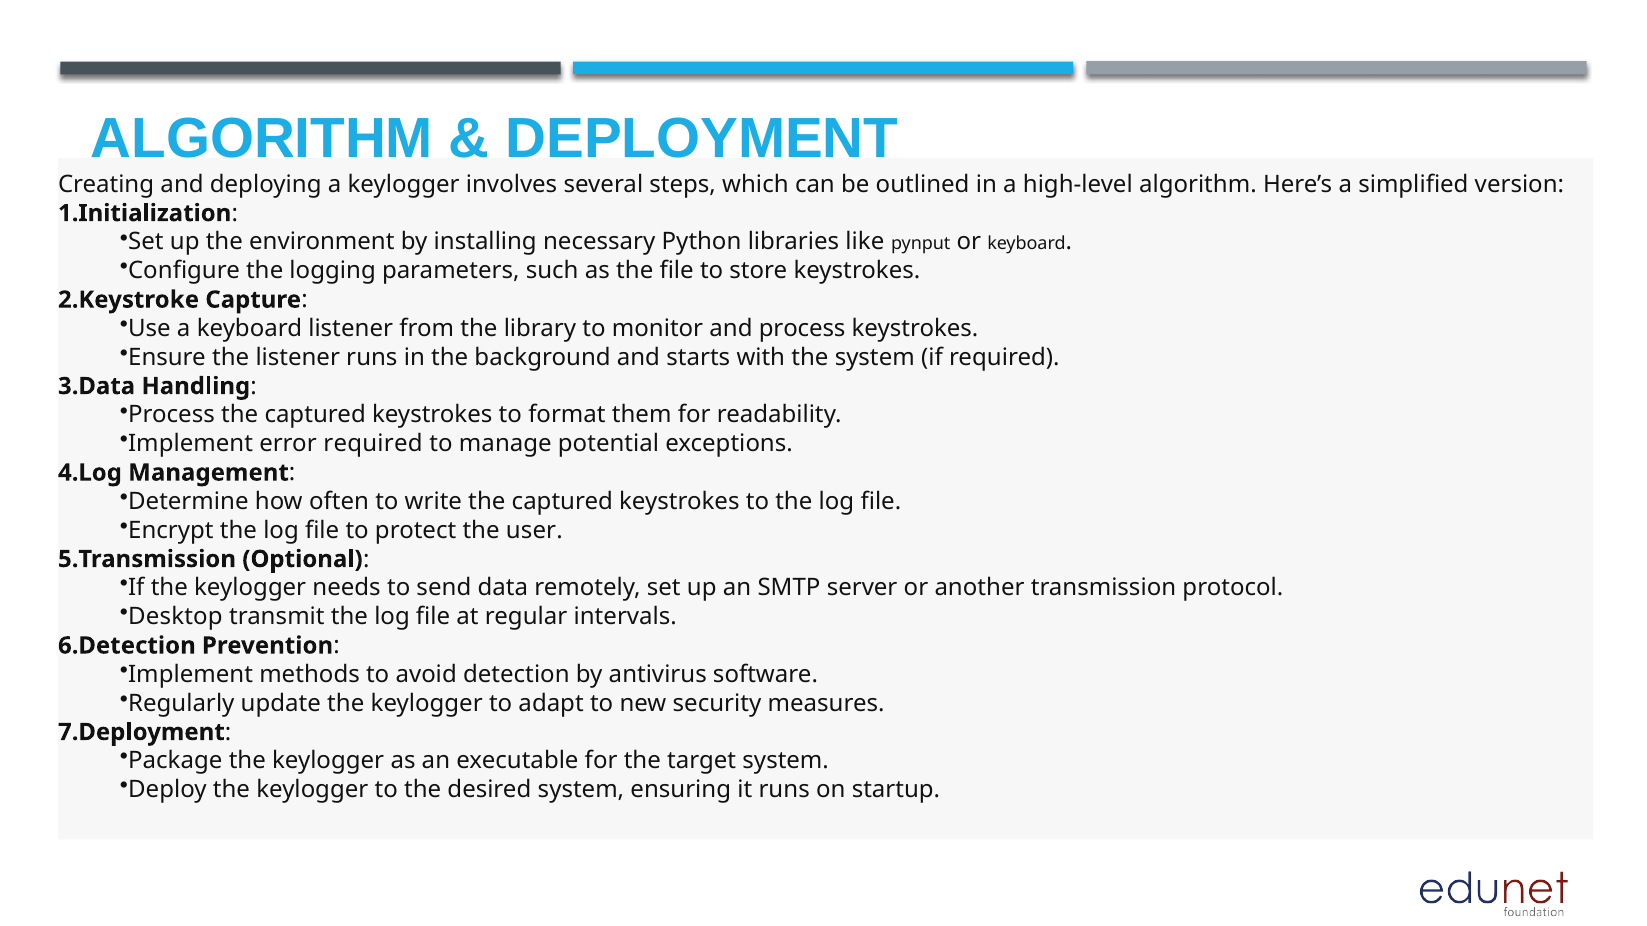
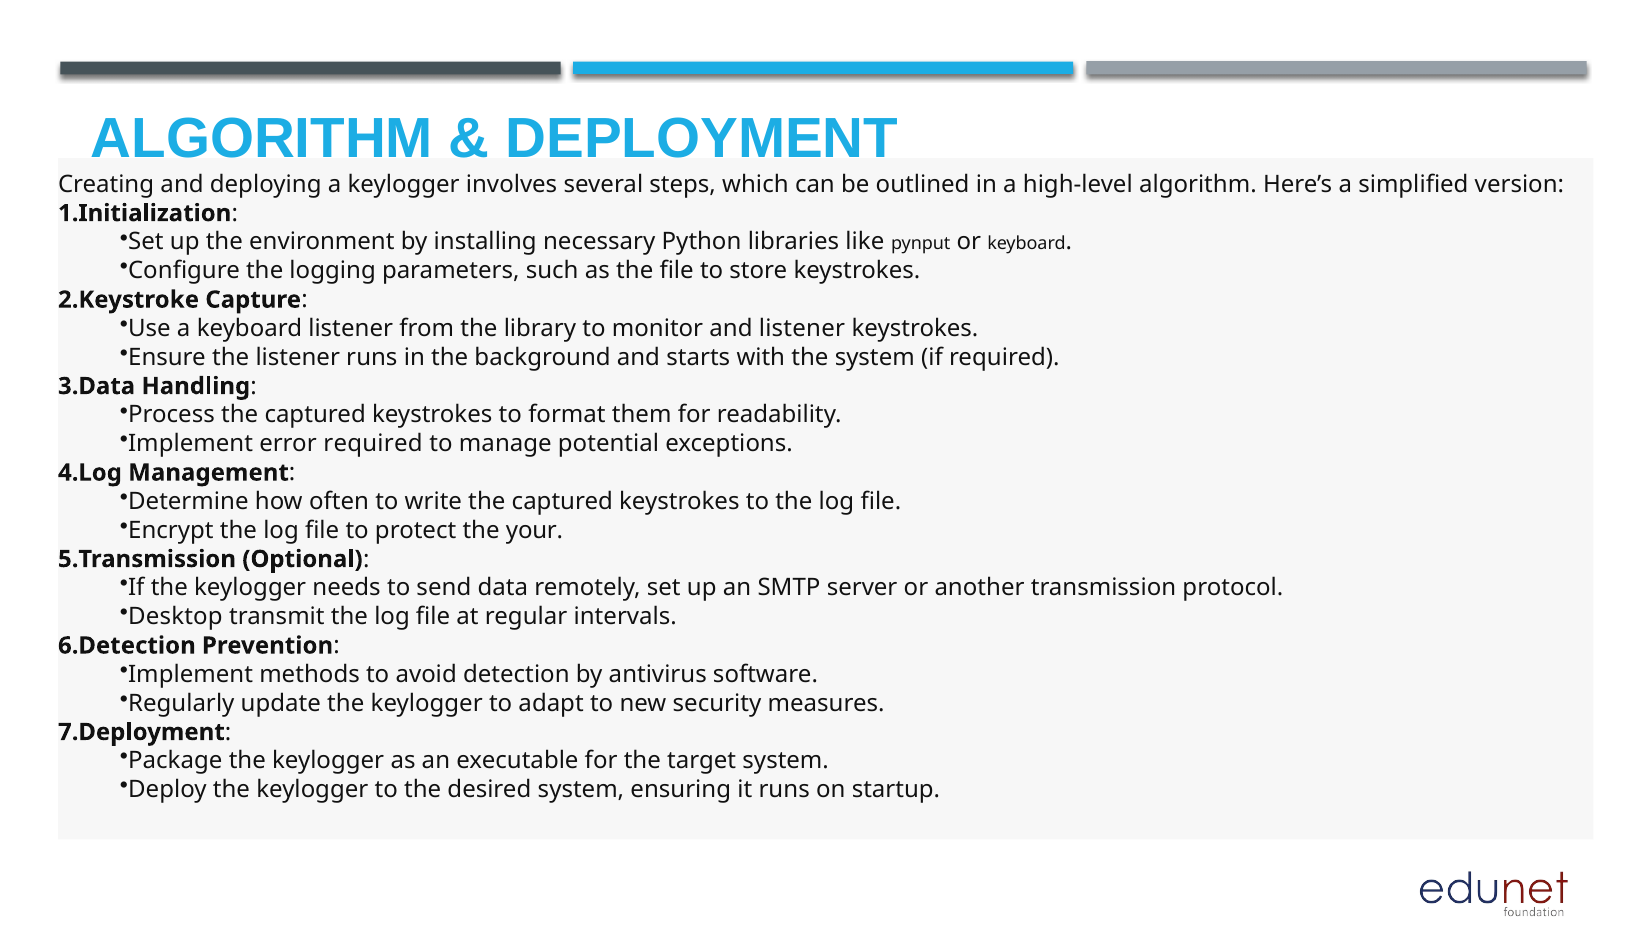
and process: process -> listener (802, 329)
user: user -> your (535, 531)
